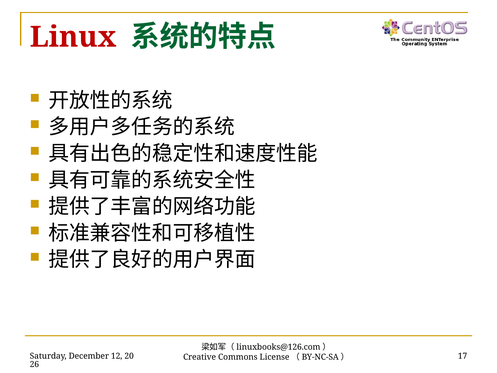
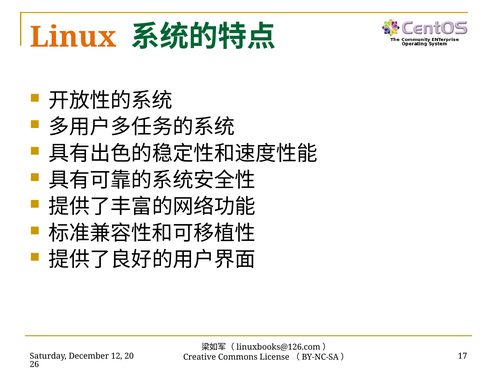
Linux colour: red -> orange (73, 37)
